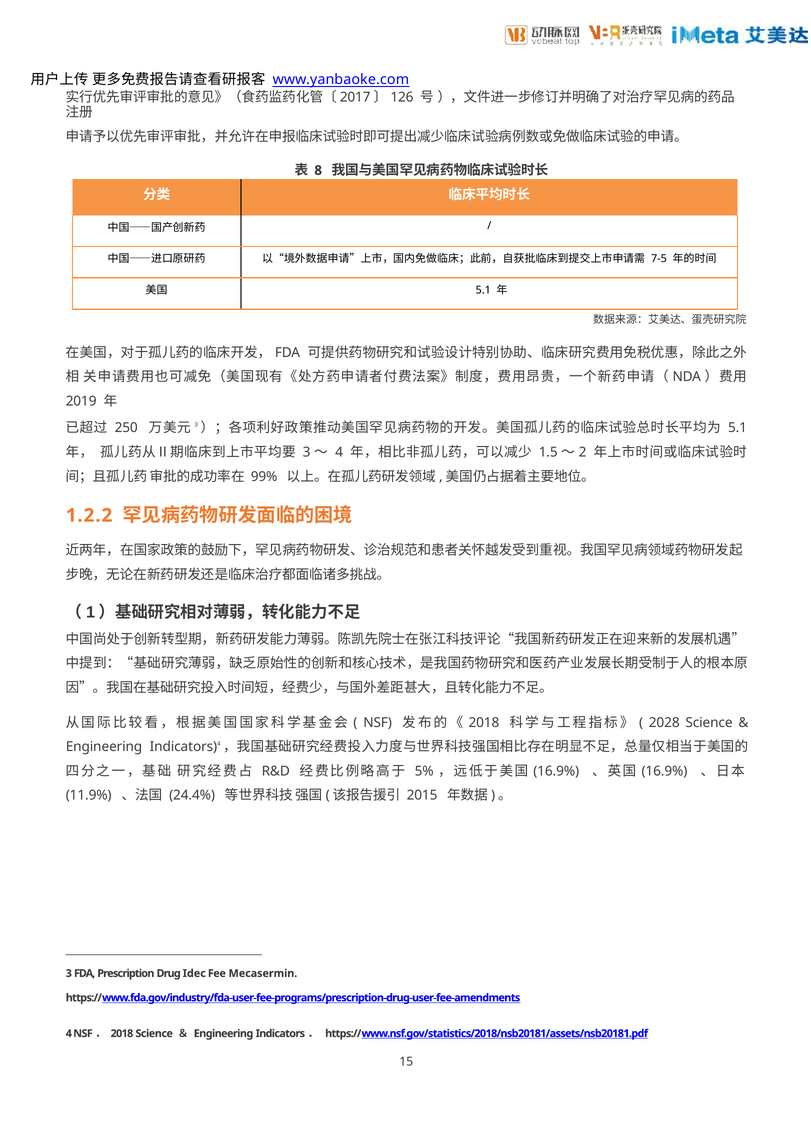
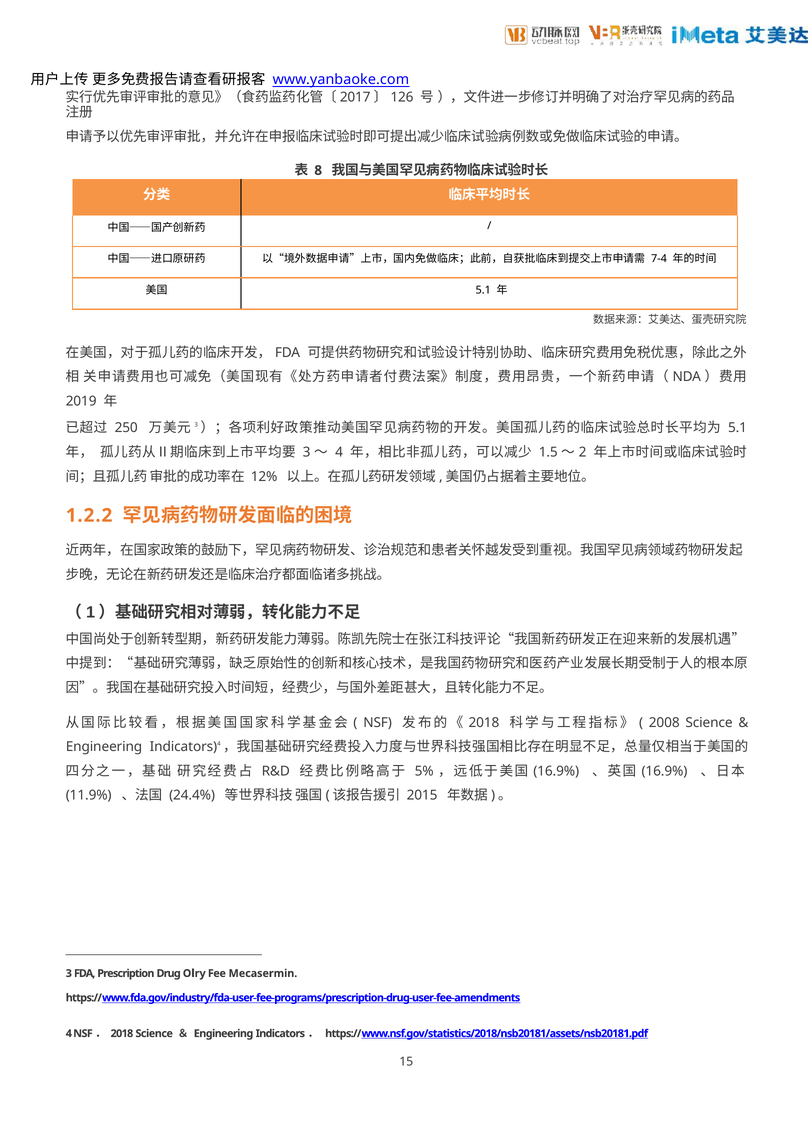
7-5: 7-5 -> 7-4 (659, 259)
99%: 99% -> 12% (264, 476)
2028: 2028 -> 2008 (664, 723)
Idec: Idec -> Olry (194, 973)
